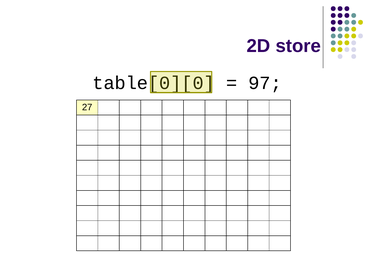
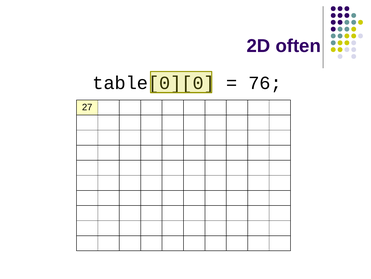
store: store -> often (298, 46)
97: 97 -> 76 (265, 83)
